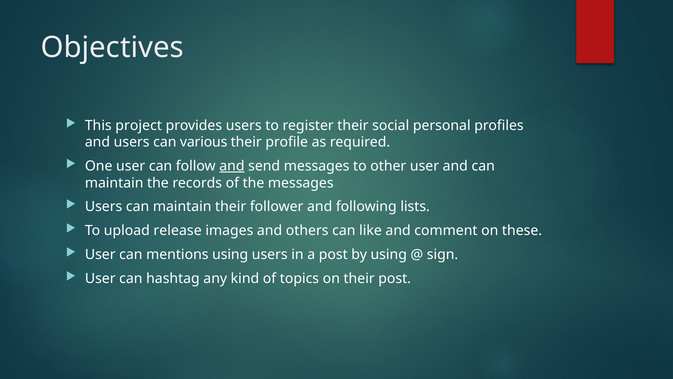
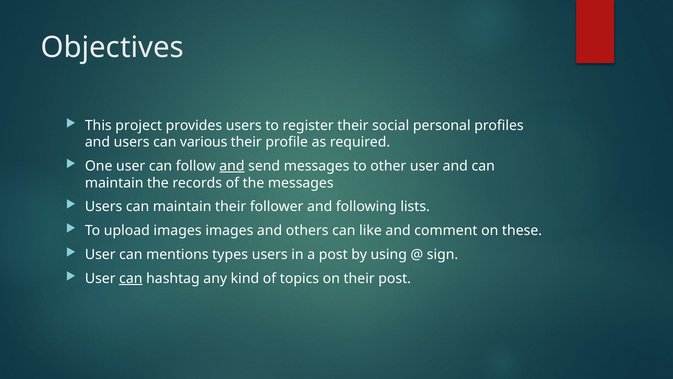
upload release: release -> images (178, 230)
mentions using: using -> types (230, 254)
can underline: none -> present (131, 278)
